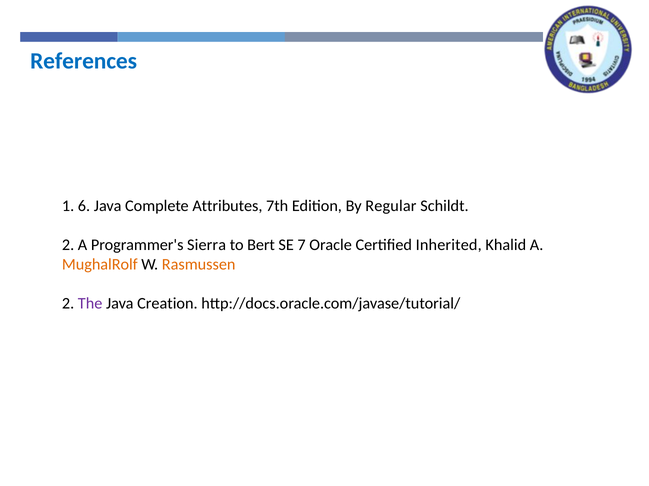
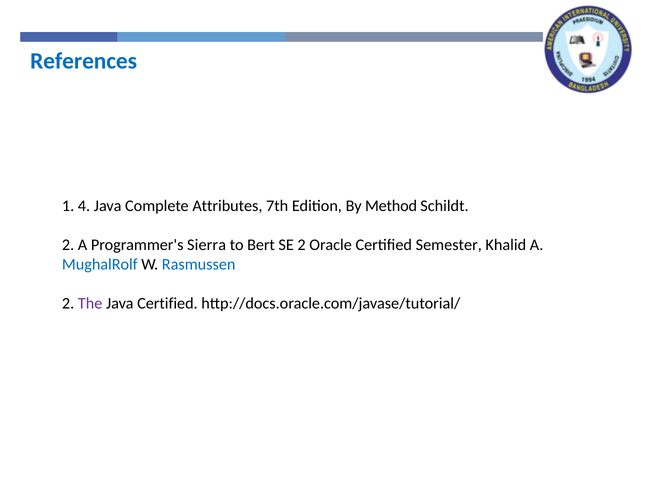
6: 6 -> 4 (84, 206)
Regular: Regular -> Method (391, 206)
SE 7: 7 -> 2 (302, 245)
Inherited: Inherited -> Semester (449, 245)
MughalRolf colour: orange -> blue (100, 265)
Rasmussen colour: orange -> blue (199, 265)
Java Creation: Creation -> Certified (167, 304)
